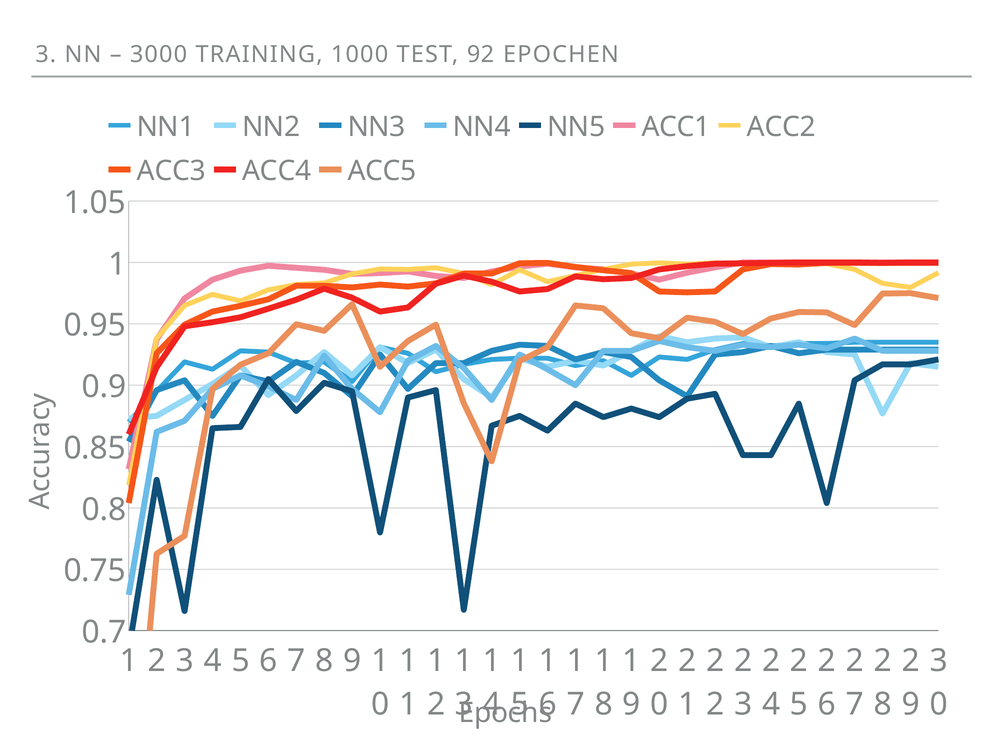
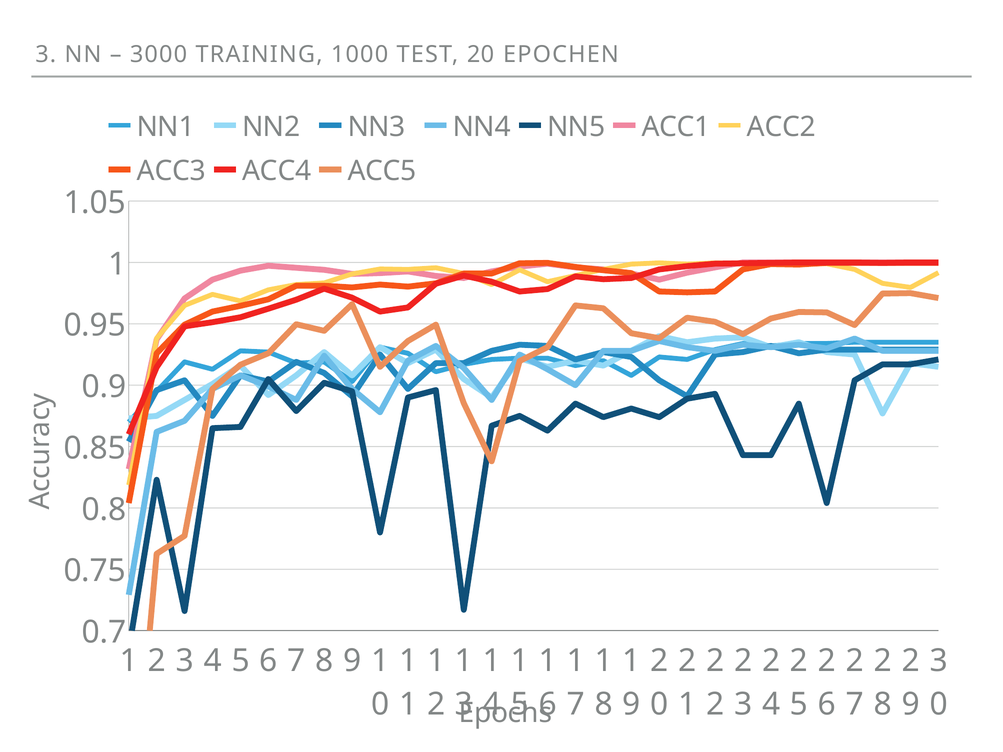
92: 92 -> 20 (481, 54)
